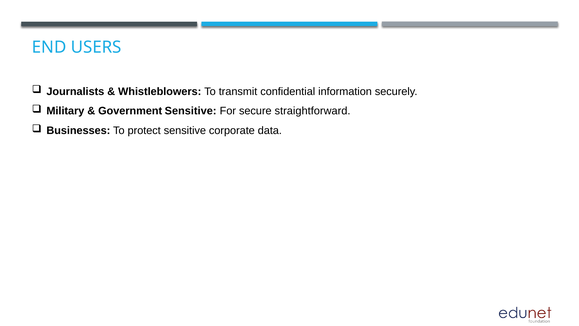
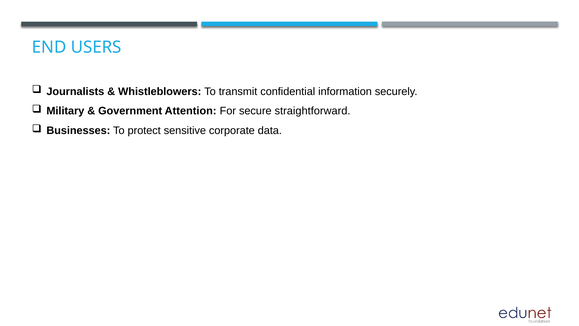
Government Sensitive: Sensitive -> Attention (191, 111)
